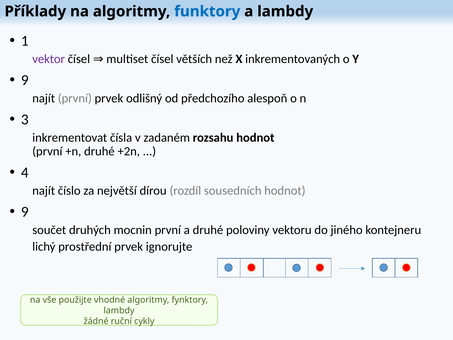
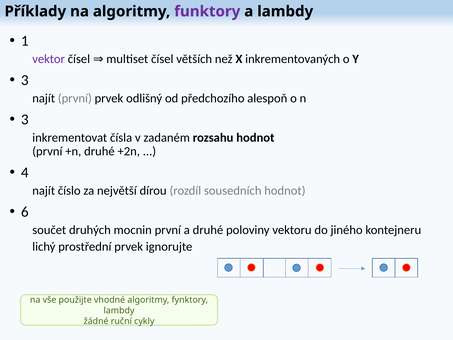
funktory colour: blue -> purple (207, 11)
9: 9 -> 3 (25, 80)
9: 9 -> 6 (25, 212)
